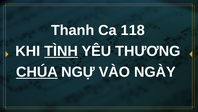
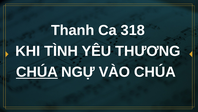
118: 118 -> 318 (133, 30)
TÌNH underline: present -> none (61, 51)
VÀO NGÀY: NGÀY -> CHÚA (155, 72)
